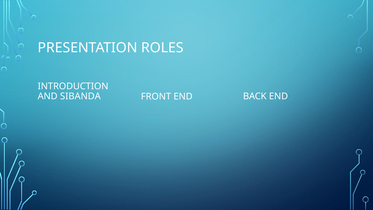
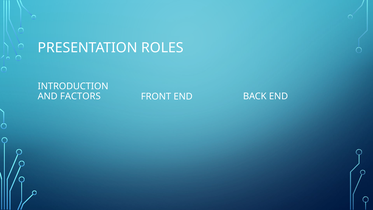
SIBANDA: SIBANDA -> FACTORS (80, 96)
